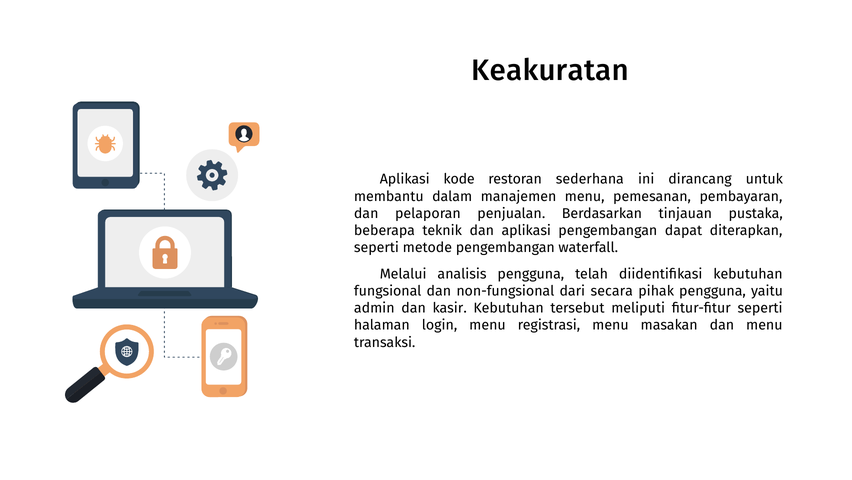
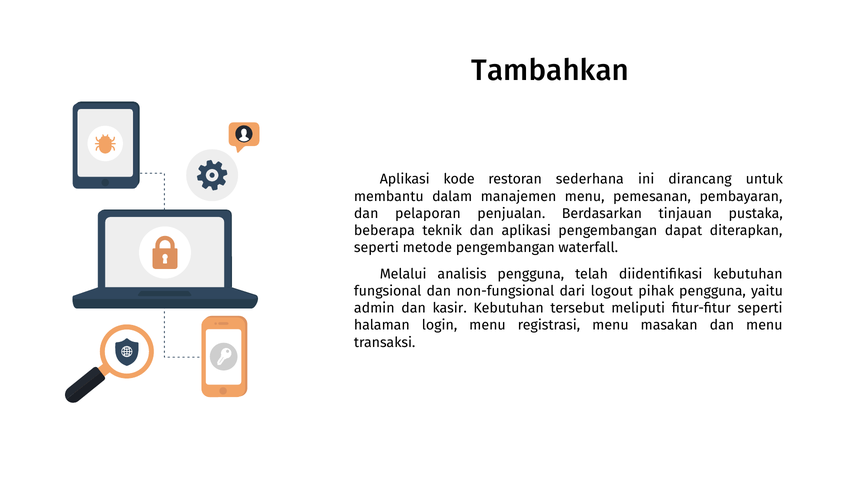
Keakuratan: Keakuratan -> Tambahkan (550, 70)
secara: secara -> logout (612, 291)
